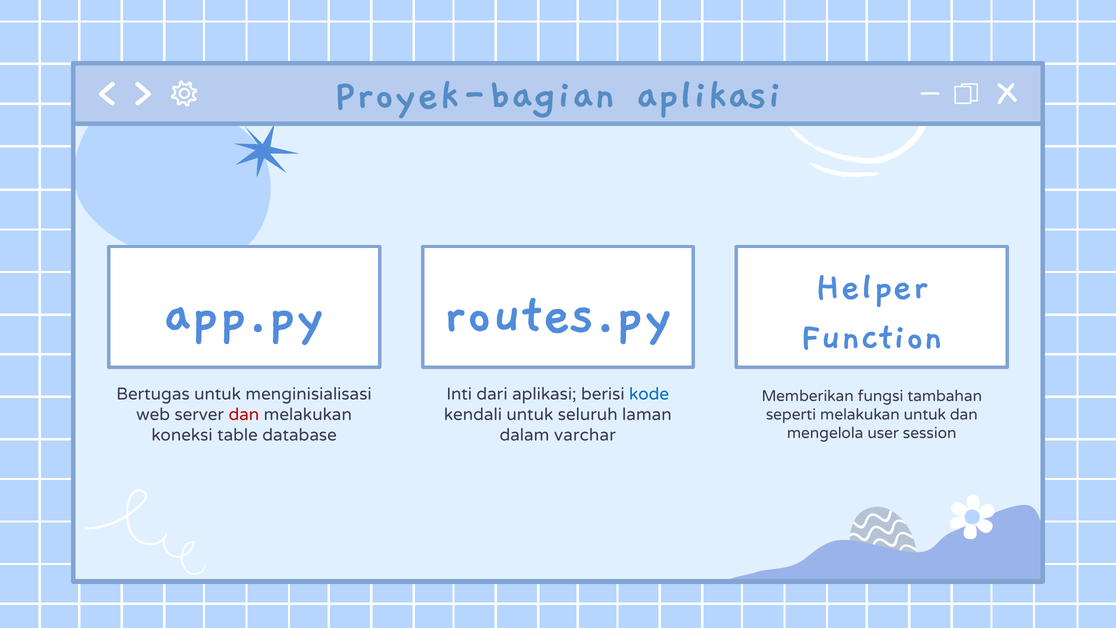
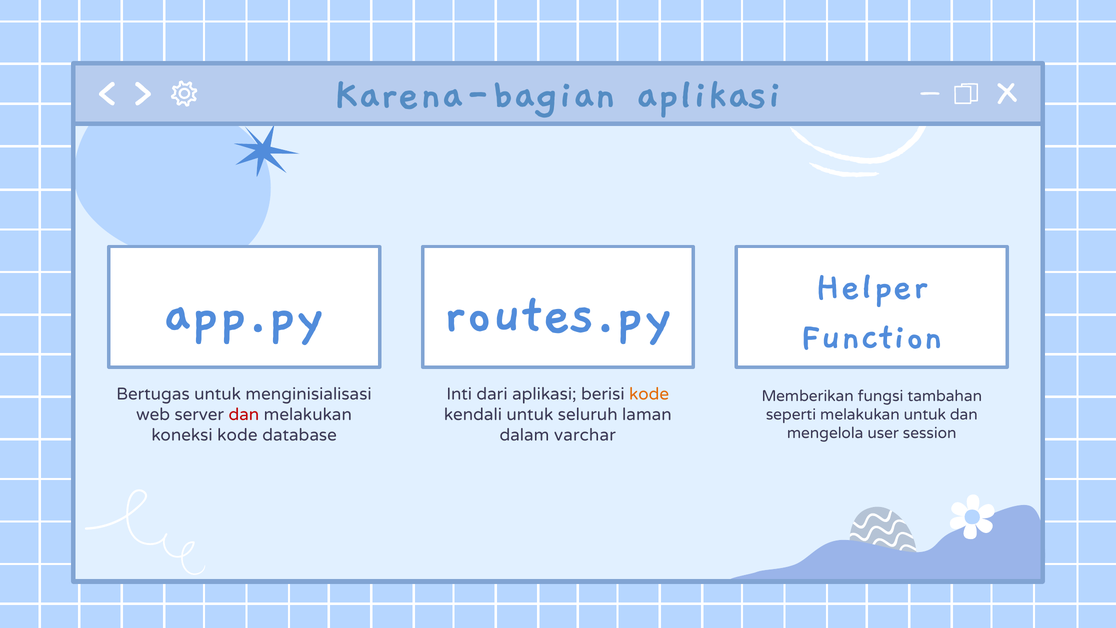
Proyek-bagian: Proyek-bagian -> Karena-bagian (475, 92)
kode colour: blue -> orange (649, 394)
koneksi table: table -> kode (237, 435)
